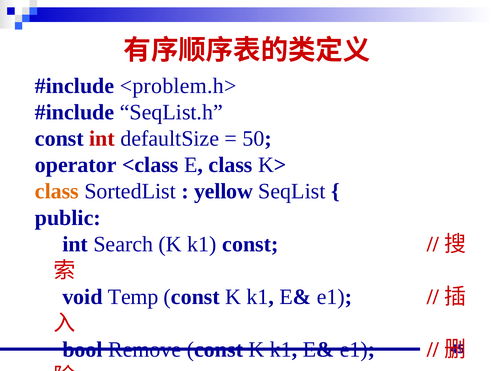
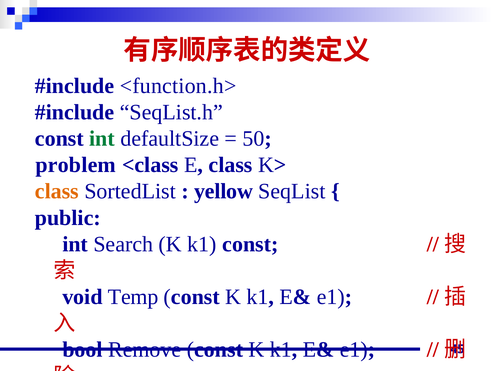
<problem.h>: <problem.h> -> <function.h> (178, 86)
int colour: red -> green (102, 138)
operator: operator -> problem (76, 165)
